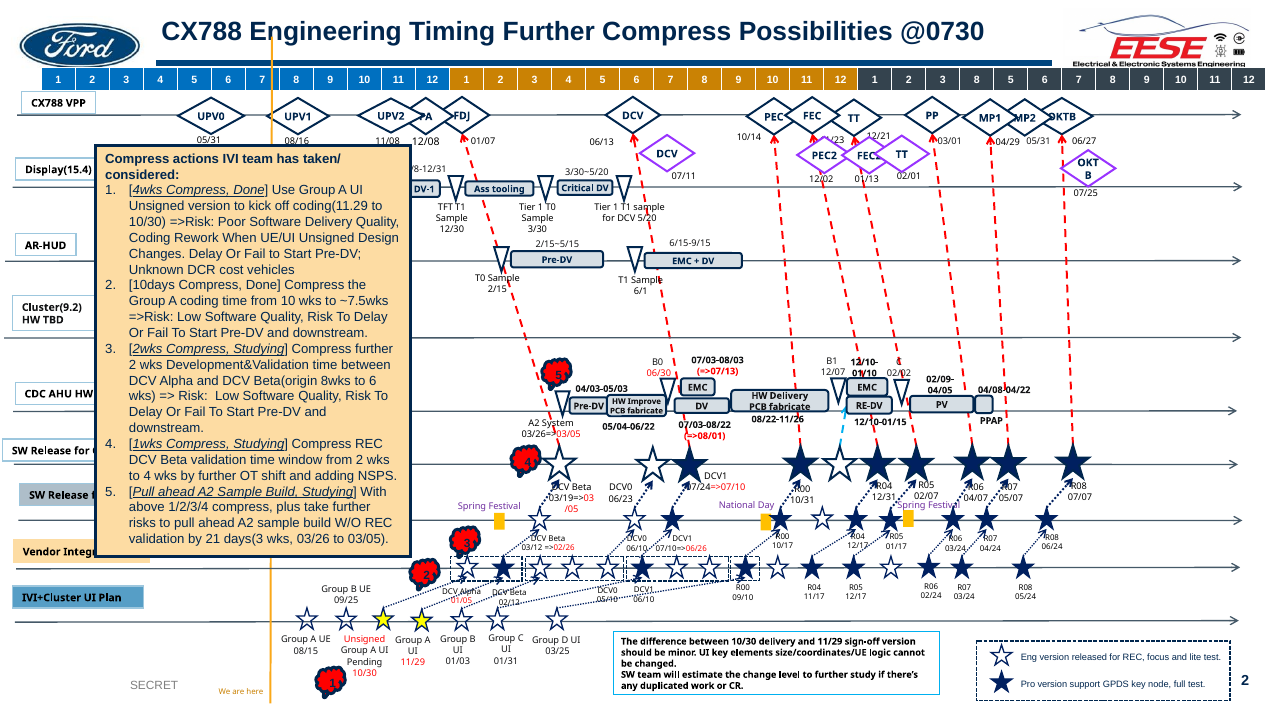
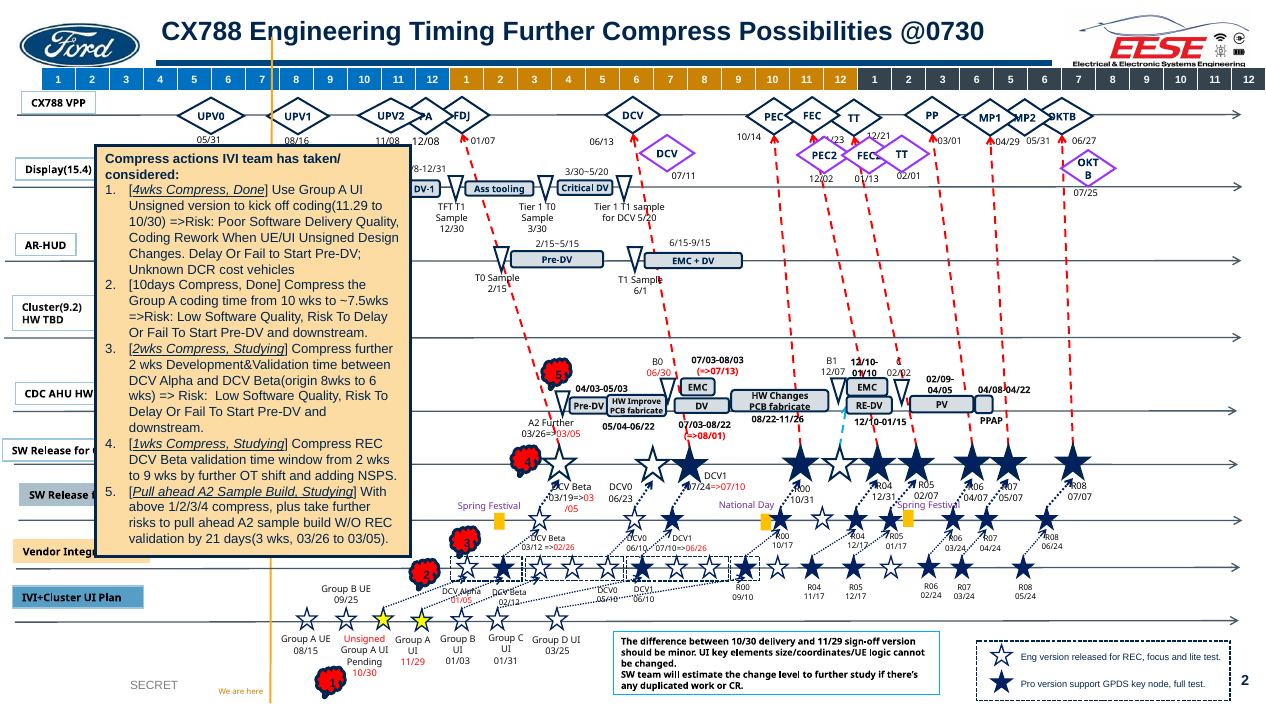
3 8: 8 -> 6 (977, 80)
HW Delivery: Delivery -> Changes (789, 396)
A2 System: System -> Further (558, 424)
to 4: 4 -> 9 (147, 476)
